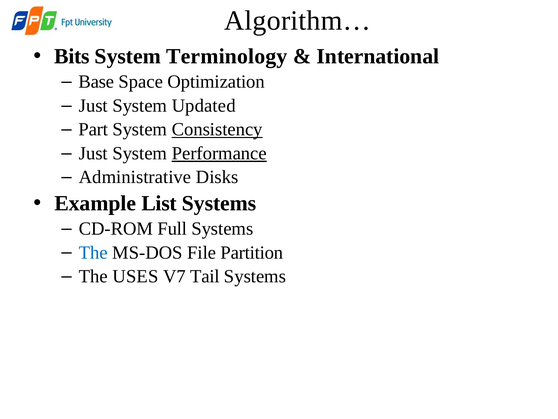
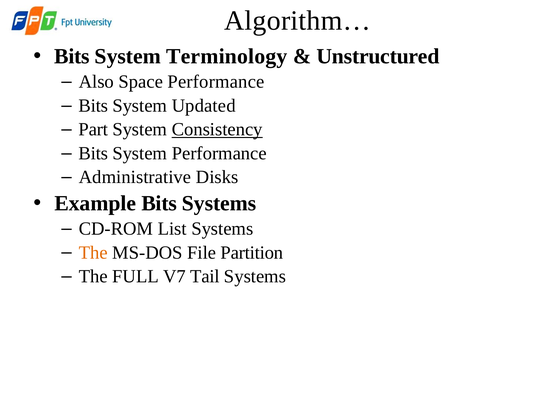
International: International -> Unstructured (378, 56)
Base: Base -> Also (96, 82)
Space Optimization: Optimization -> Performance (216, 82)
Just: Just -> Bits (93, 106)
Just: Just -> Bits (93, 153)
Performance underline: present -> none (219, 153)
Example List: List -> Bits (159, 203)
Full: Full -> List (172, 228)
The colour: blue -> orange (93, 252)
USES: USES -> FULL (136, 276)
